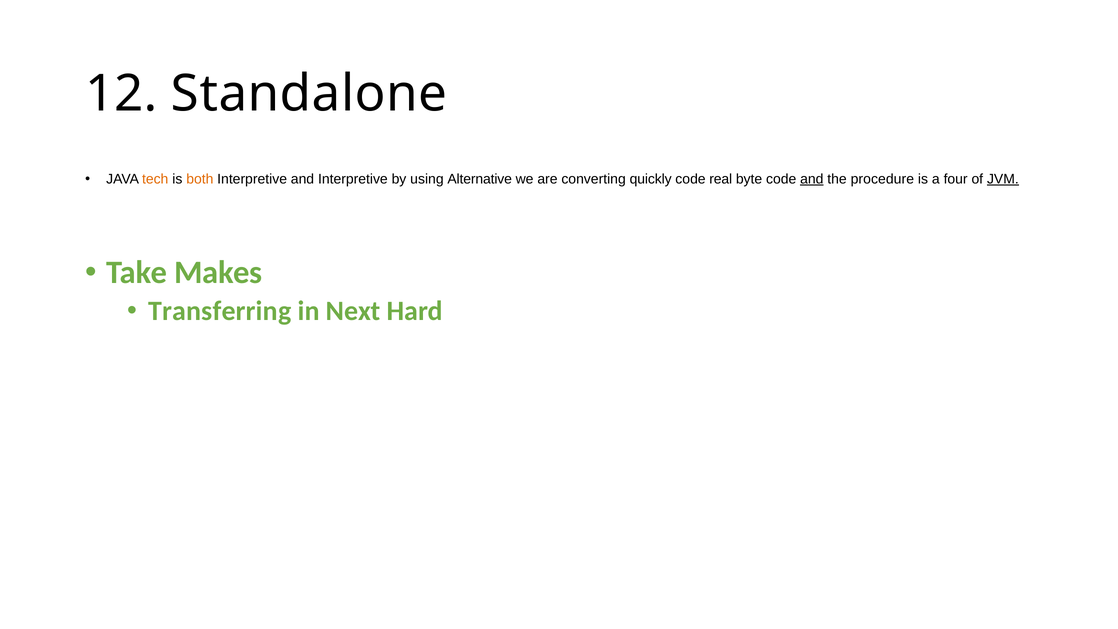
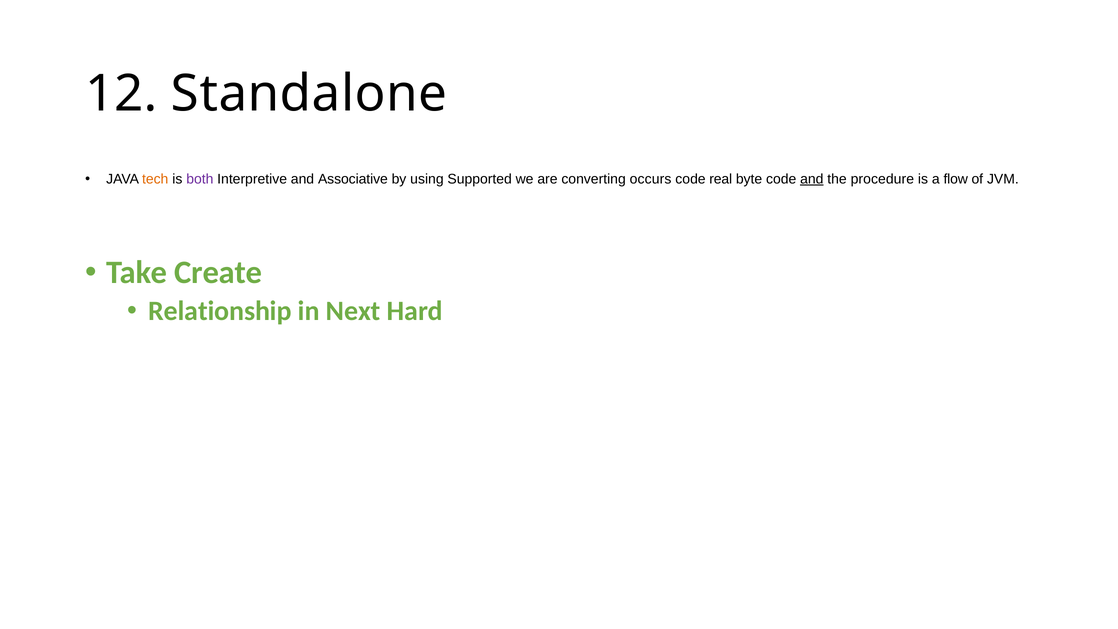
both colour: orange -> purple (200, 179)
and Interpretive: Interpretive -> Associative (353, 179)
Alternative: Alternative -> Supported (480, 179)
quickly: quickly -> occurs (651, 179)
four: four -> flow (956, 179)
JVM underline: present -> none (1003, 179)
Makes: Makes -> Create (218, 273)
Transferring: Transferring -> Relationship (220, 311)
